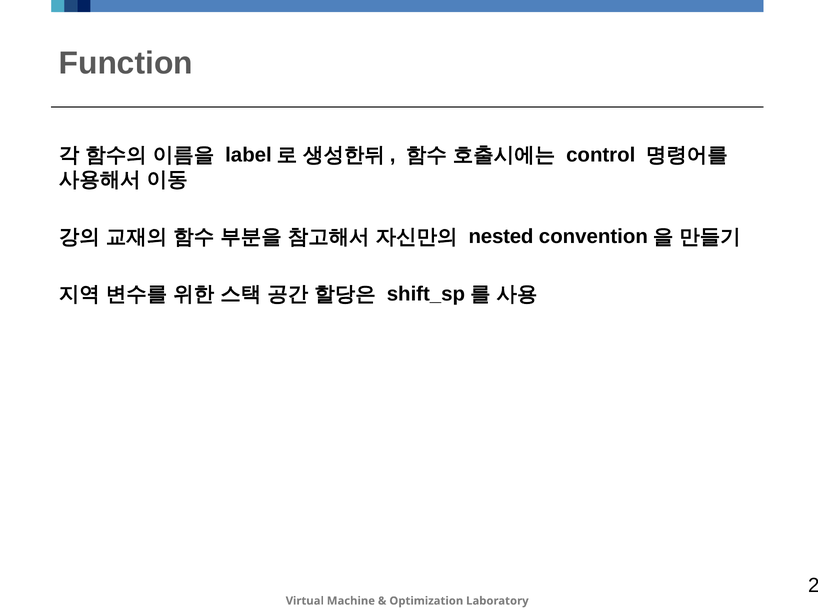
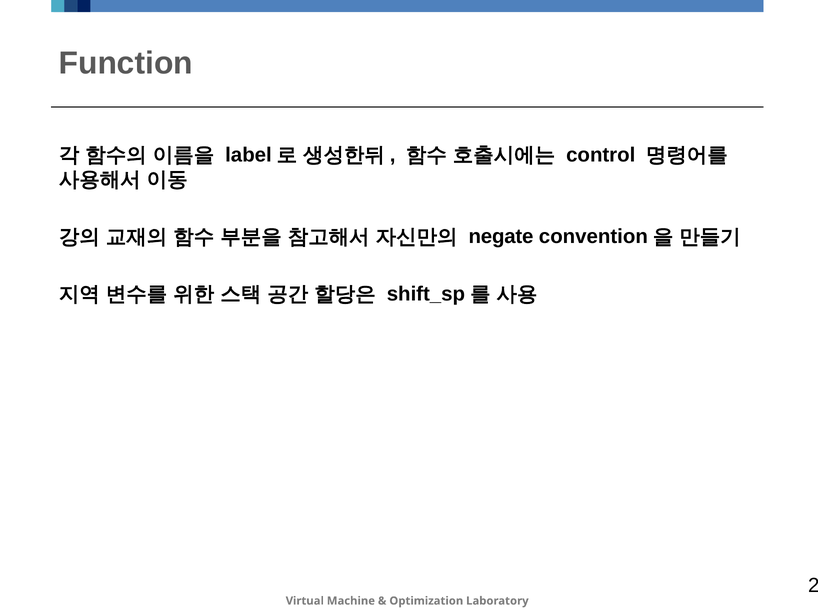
nested: nested -> negate (501, 236)
